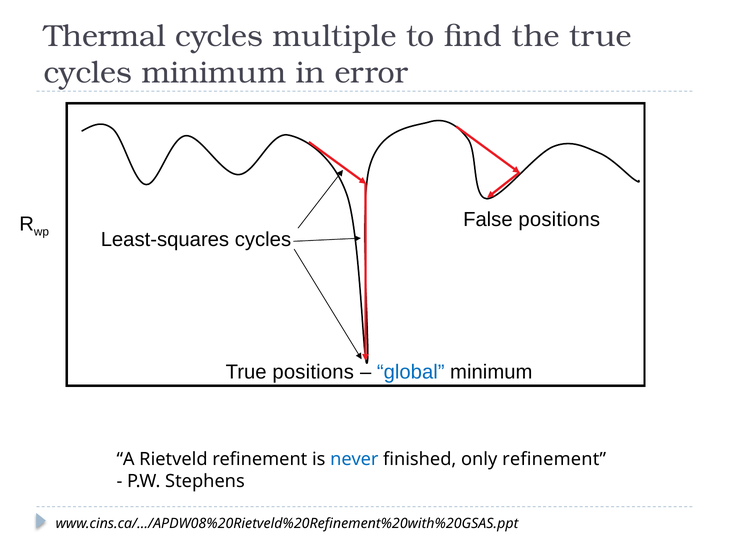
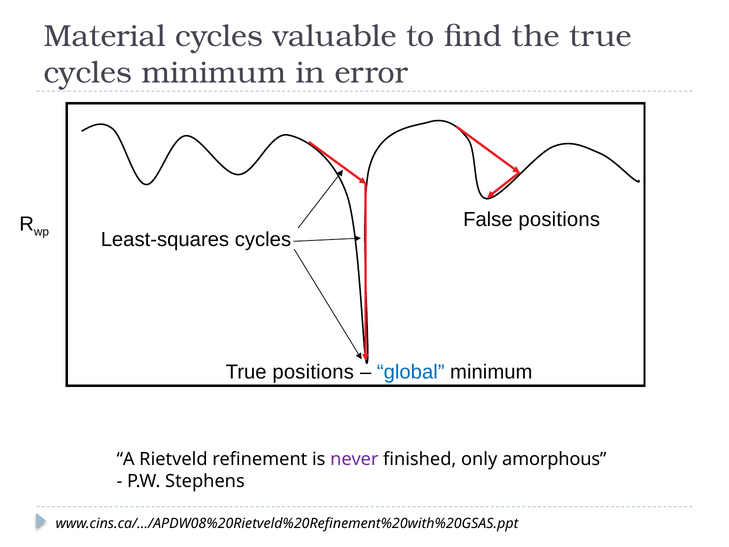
Thermal: Thermal -> Material (105, 36)
multiple: multiple -> valuable (335, 36)
never colour: blue -> purple (354, 459)
only refinement: refinement -> amorphous (554, 459)
